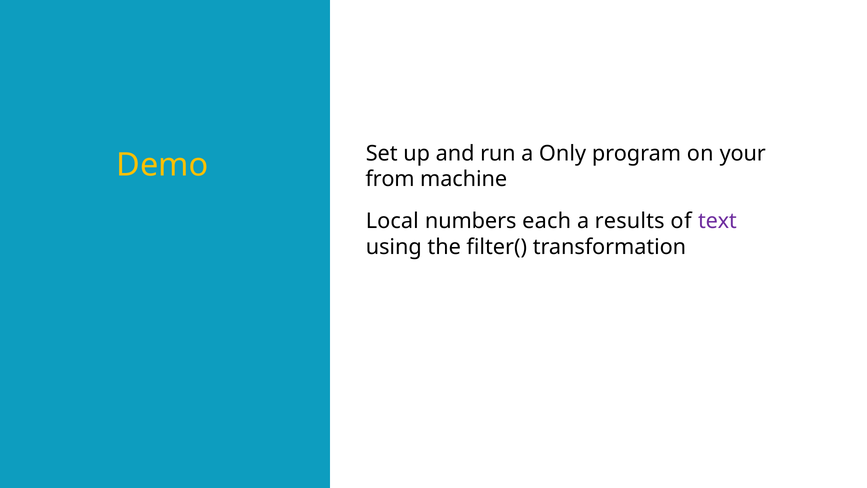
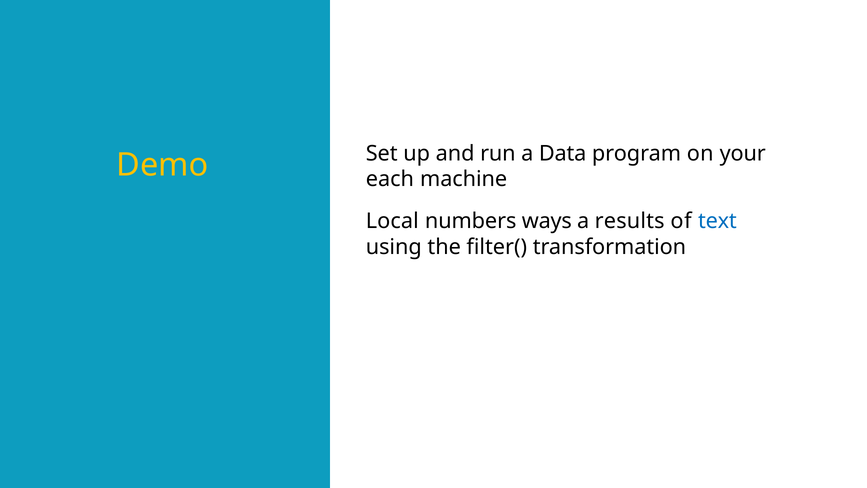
Only: Only -> Data (563, 153)
from: from -> each (390, 179)
each: each -> ways (547, 221)
text colour: purple -> blue (717, 221)
